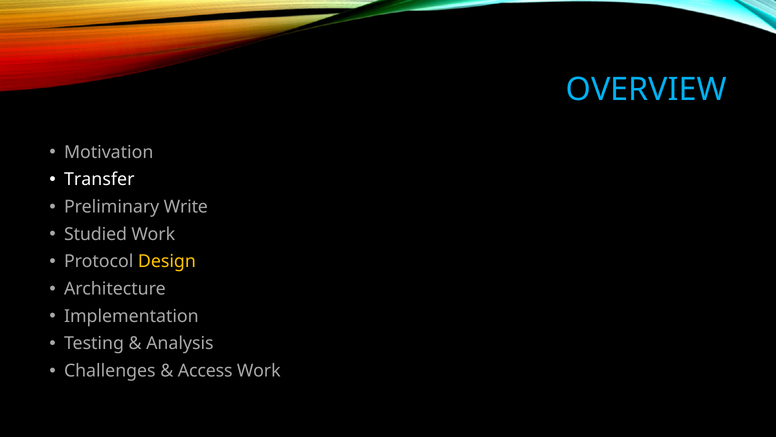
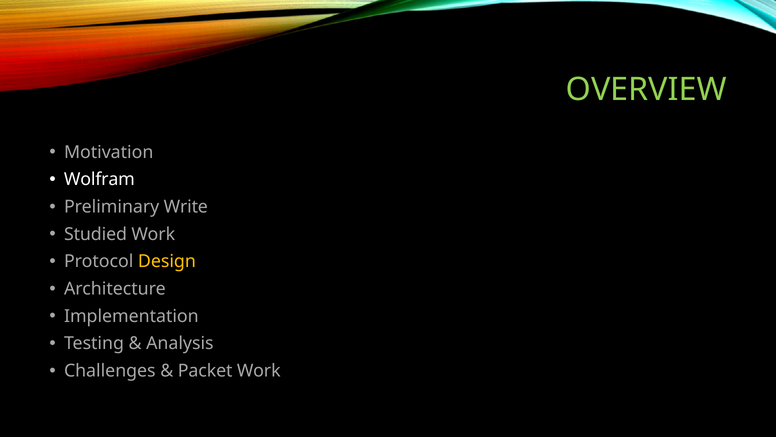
OVERVIEW colour: light blue -> light green (646, 90)
Transfer: Transfer -> Wolfram (99, 179)
Access: Access -> Packet (205, 370)
